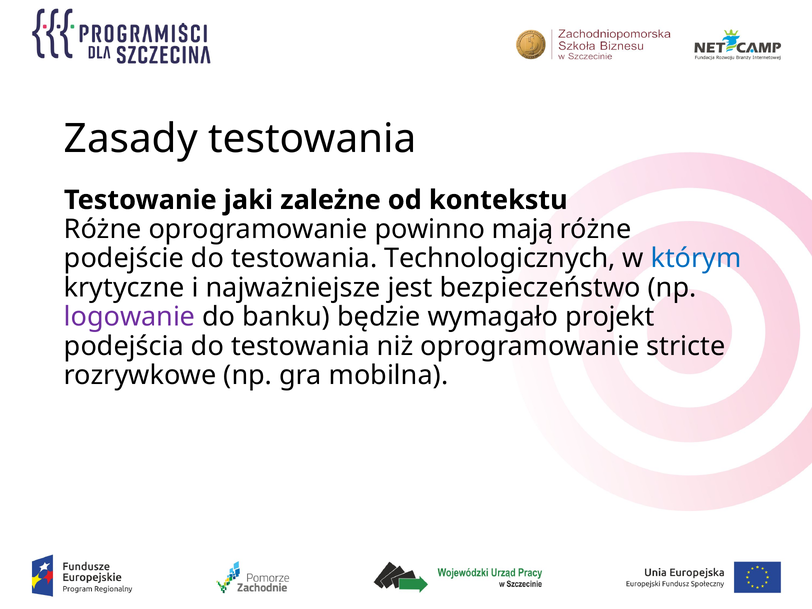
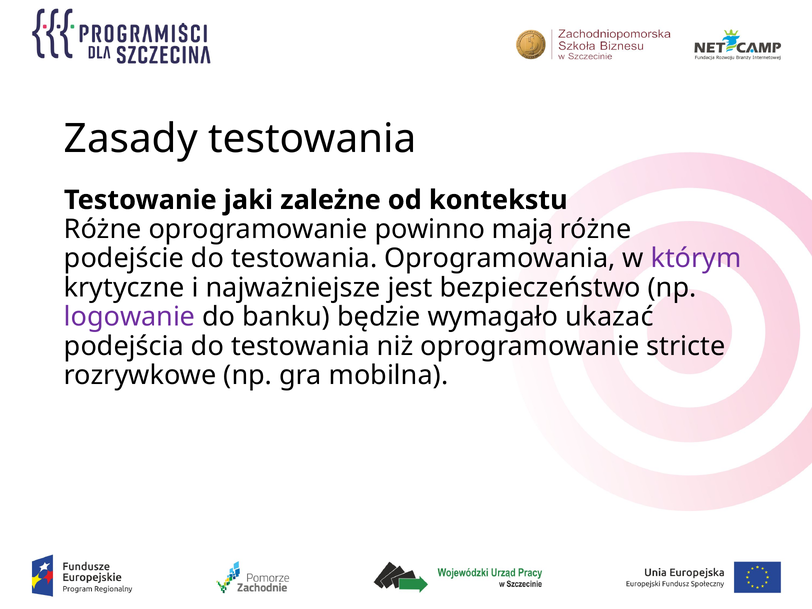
Technologicznych: Technologicznych -> Oprogramowania (500, 258)
którym colour: blue -> purple (696, 258)
projekt: projekt -> ukazać (610, 317)
